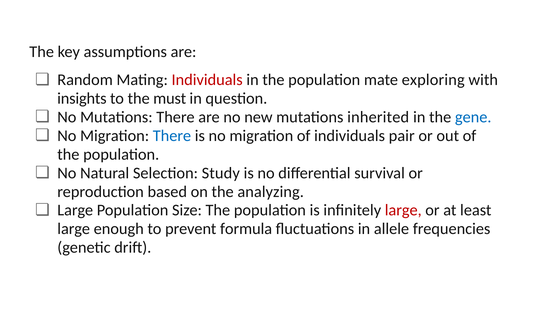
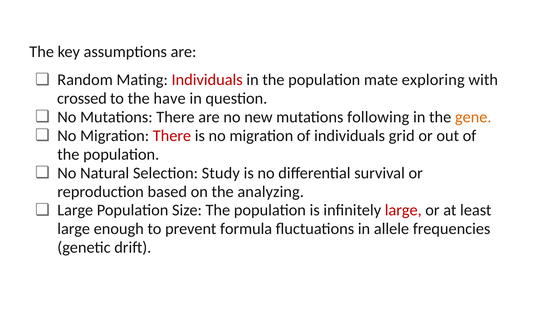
insights: insights -> crossed (82, 98)
must: must -> have (170, 98)
inherited: inherited -> following (378, 117)
gene colour: blue -> orange (473, 117)
There colour: blue -> red (172, 136)
pair: pair -> grid (402, 136)
